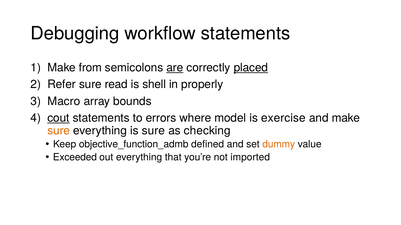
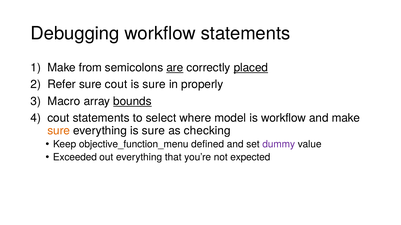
sure read: read -> cout (116, 85)
shell: shell -> sure (154, 85)
bounds underline: none -> present (132, 101)
cout underline: present -> none (59, 118)
errors: errors -> select (161, 118)
is exercise: exercise -> workflow (284, 118)
objective_function_admb: objective_function_admb -> objective_function_menu (134, 145)
dummy colour: orange -> purple (279, 145)
imported: imported -> expected (250, 158)
